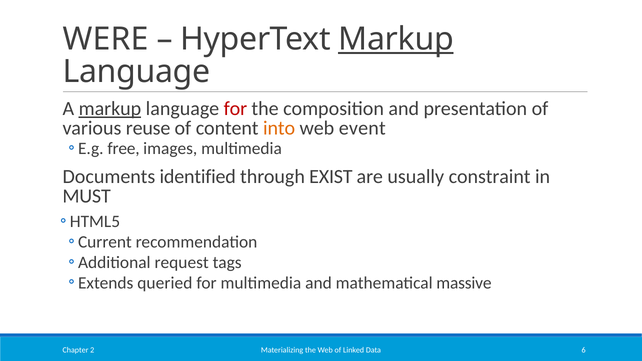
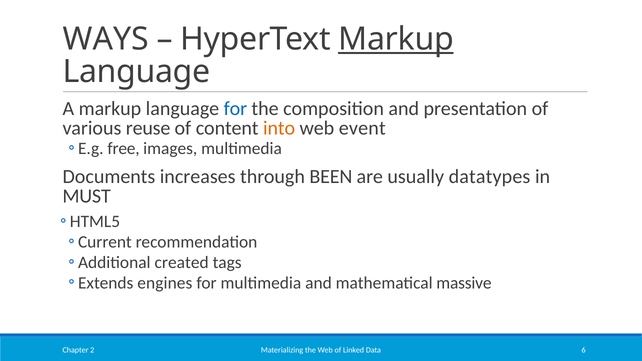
WERE: WERE -> WAYS (106, 39)
markup underline: present -> none (110, 109)
for colour: red -> blue (235, 109)
identified: identified -> increases (198, 176)
EXIST: EXIST -> BEEN (331, 176)
constraint: constraint -> datatypes (490, 176)
request: request -> created (182, 262)
queried: queried -> engines (165, 283)
